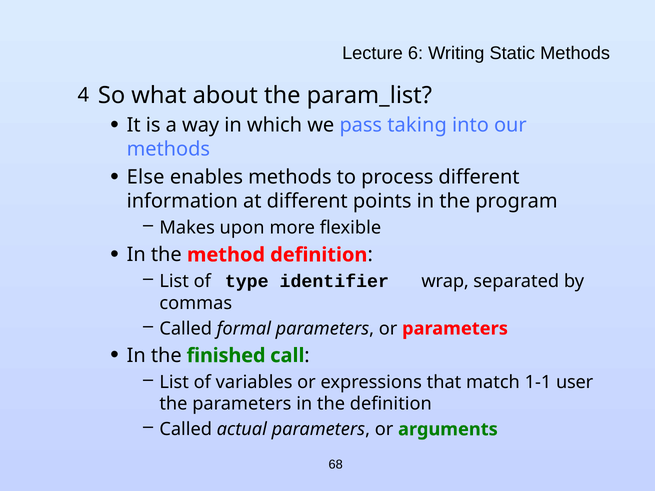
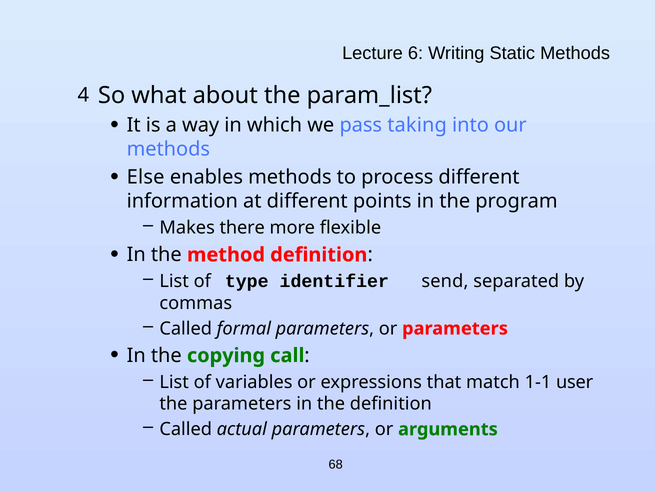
upon: upon -> there (242, 228)
wrap: wrap -> send (445, 281)
finished: finished -> copying (226, 356)
